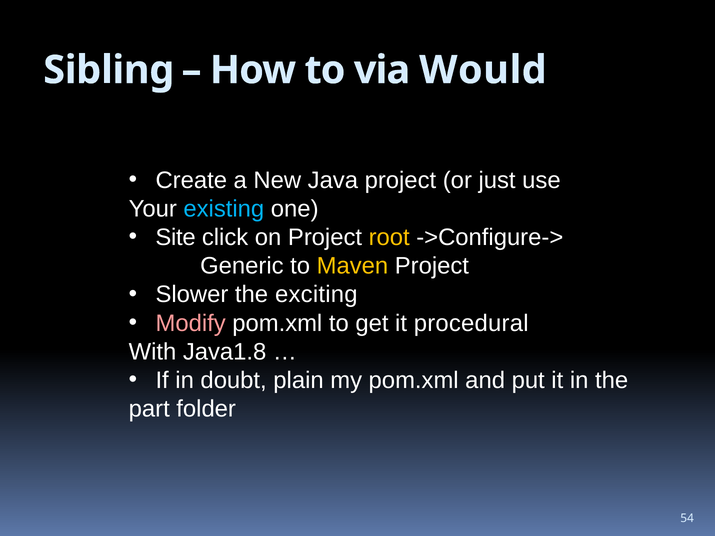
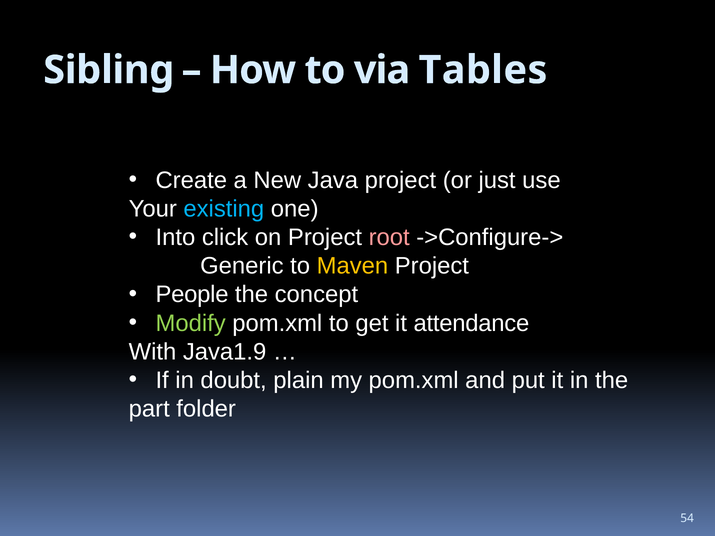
Would: Would -> Tables (483, 70)
Site: Site -> Into (175, 238)
root colour: yellow -> pink (389, 238)
Slower: Slower -> People (192, 295)
exciting: exciting -> concept (316, 295)
Modify colour: pink -> light green (191, 323)
procedural: procedural -> attendance (471, 323)
Java1.8: Java1.8 -> Java1.9 (225, 352)
